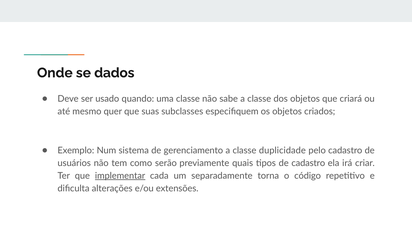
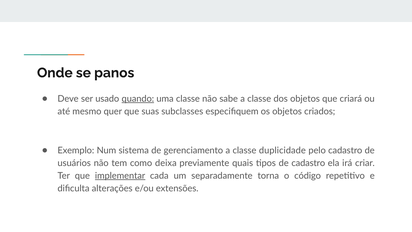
dados: dados -> panos (114, 73)
quando underline: none -> present (138, 99)
serão: serão -> deixa (166, 163)
